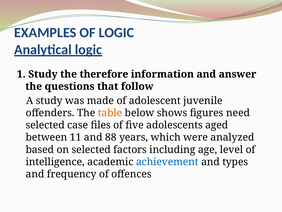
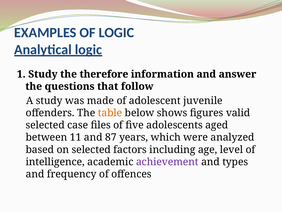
need: need -> valid (238, 113)
88: 88 -> 87 (111, 137)
achievement colour: blue -> purple (167, 162)
